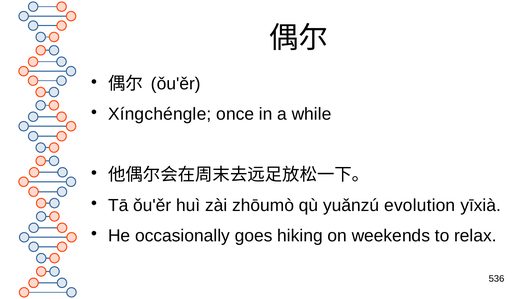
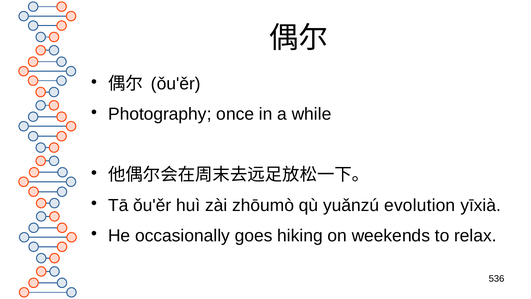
Xíngchéngle: Xíngchéngle -> Photography (160, 114)
